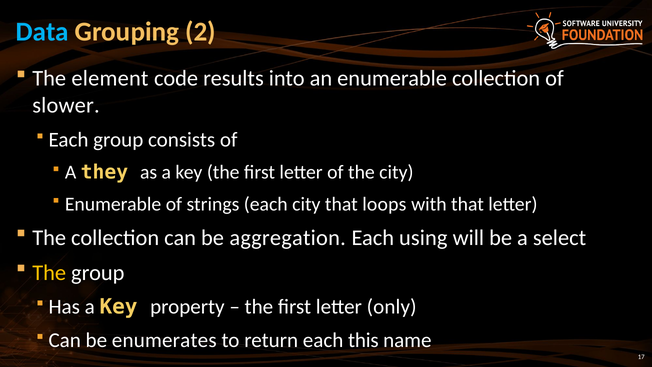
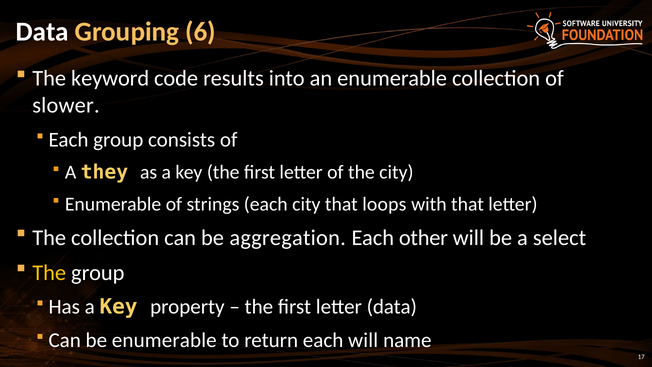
Data colour: light blue -> white (42, 32)
2: 2 -> 6 (201, 32)
element: element -> keyword (110, 79)
using: using -> other (423, 238)
letter only: only -> data (392, 307)
be enumerates: enumerates -> enumerable (164, 340)
each this: this -> will (363, 340)
